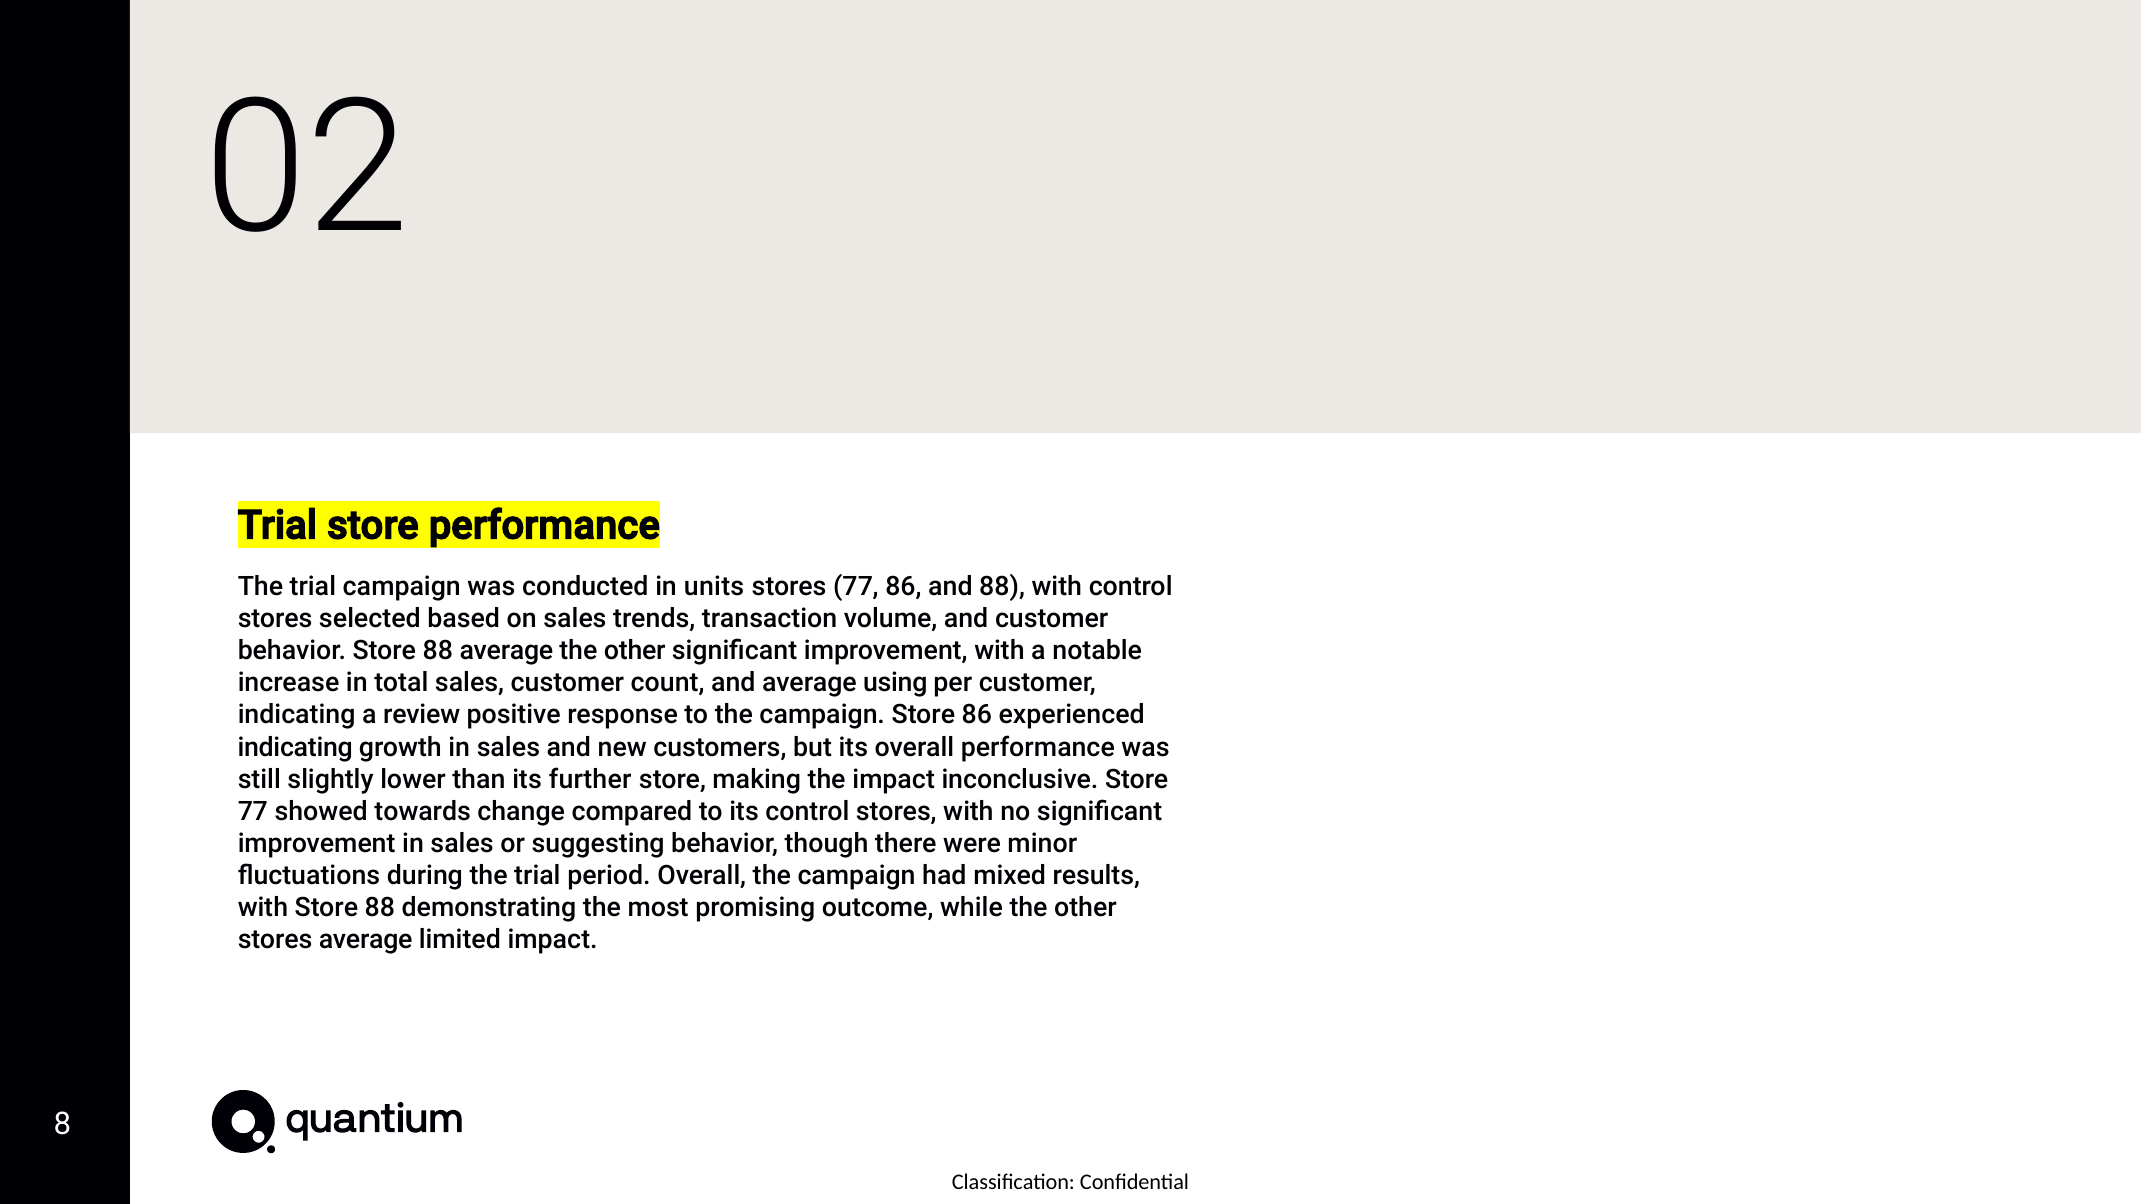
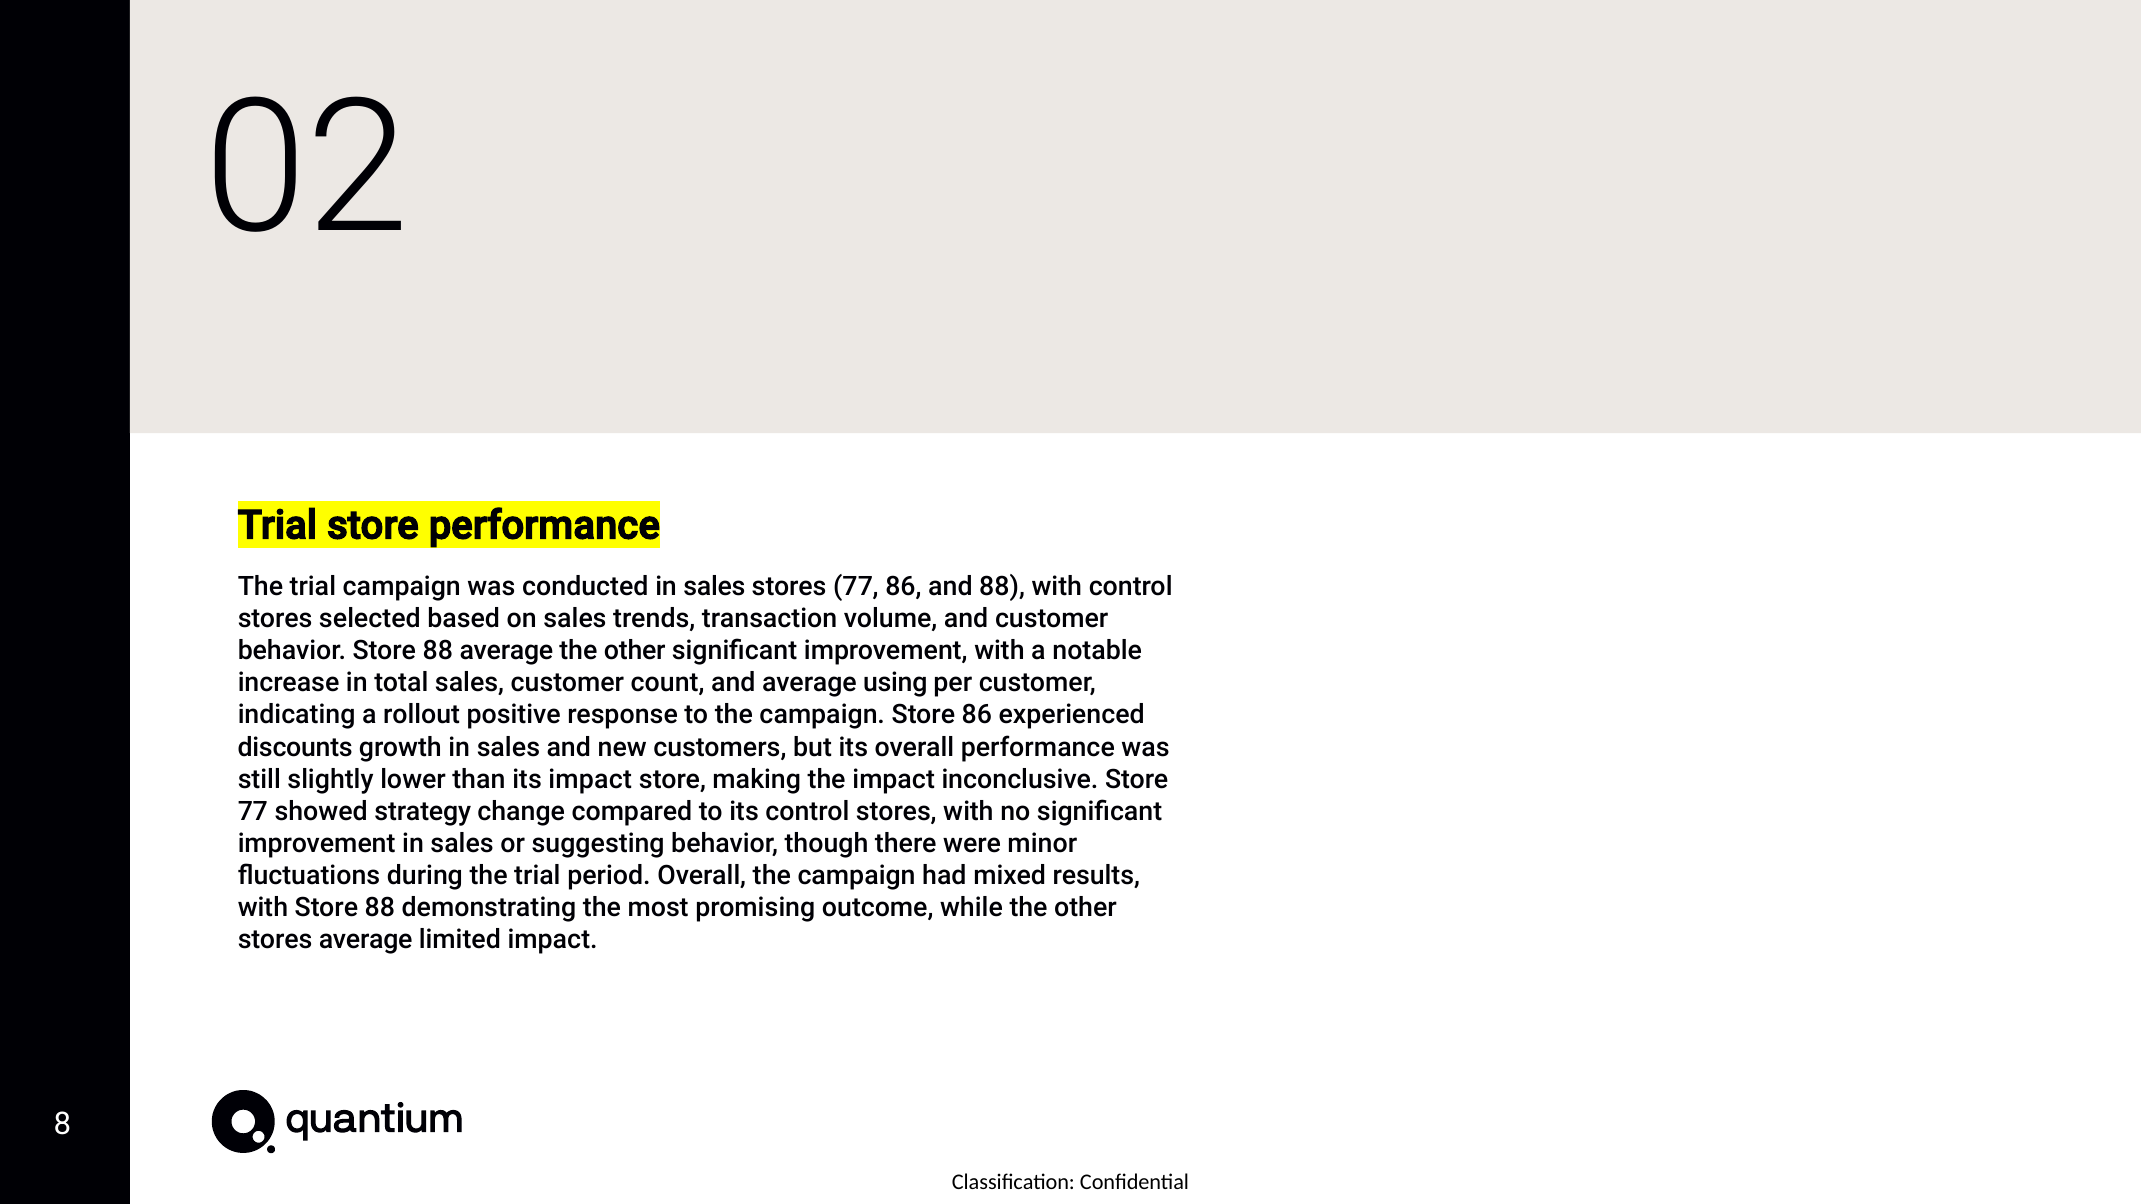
conducted in units: units -> sales (714, 587)
review: review -> rollout (422, 715)
indicating: indicating -> discounts (295, 747)
its further: further -> impact (590, 780)
towards: towards -> strategy (423, 812)
